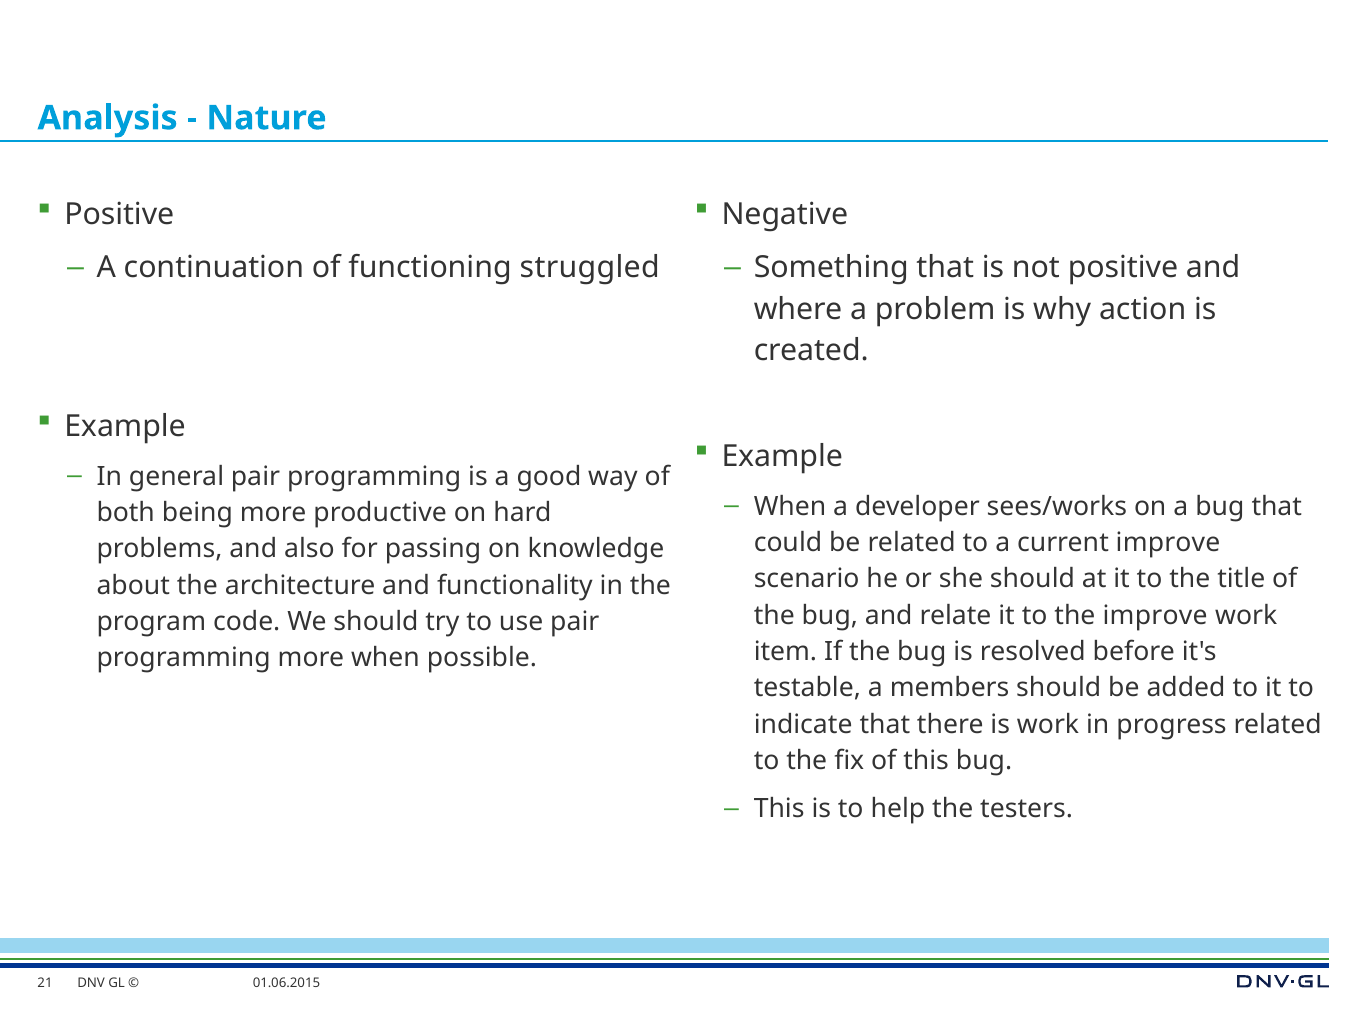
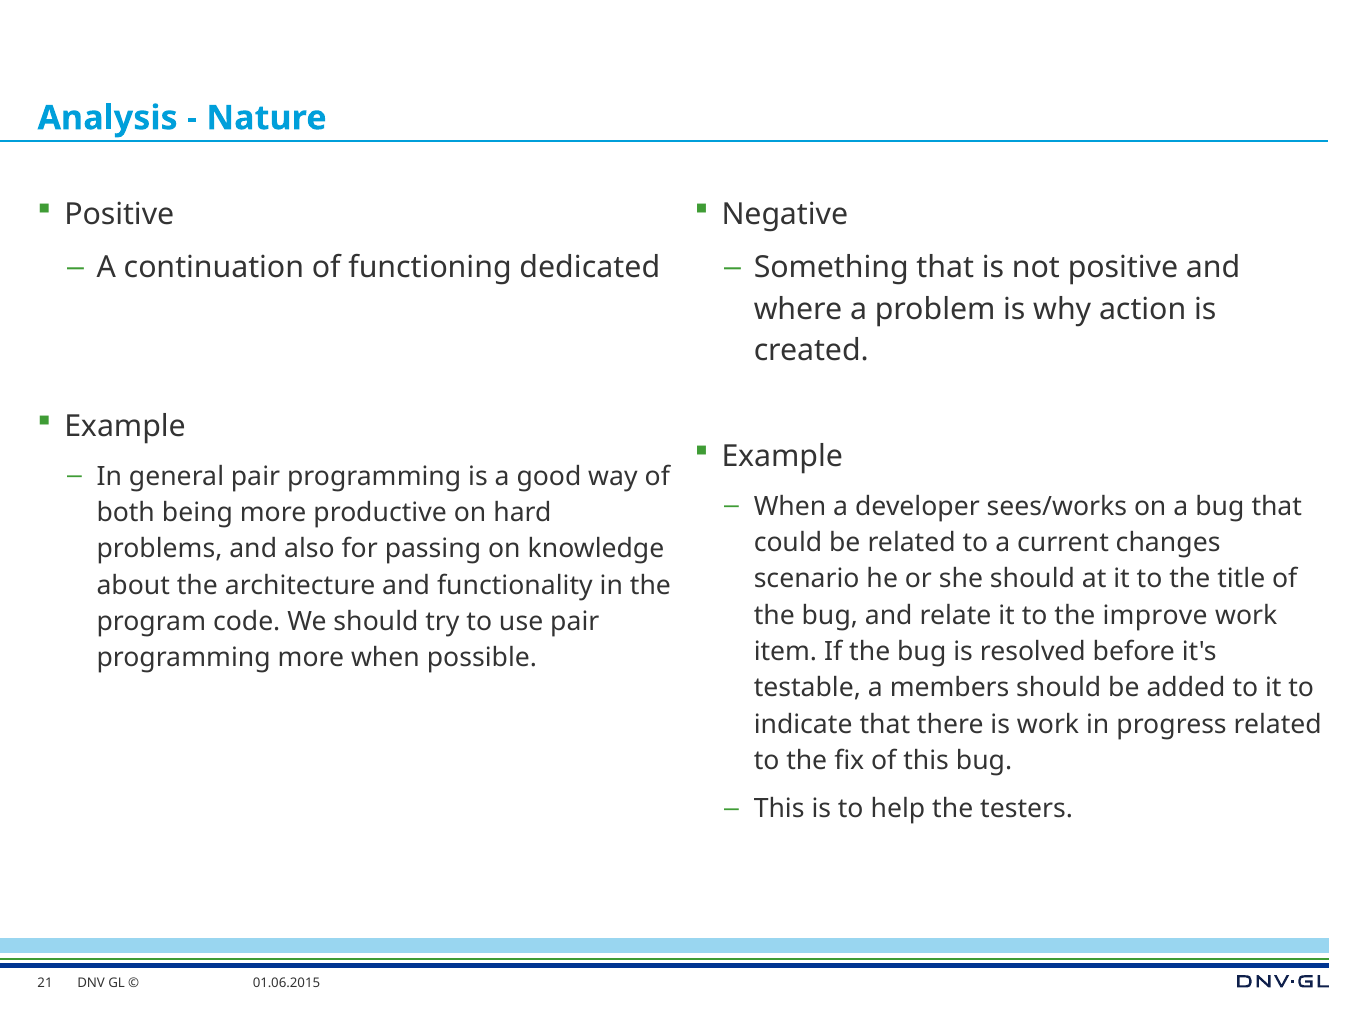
struggled: struggled -> dedicated (590, 268)
current improve: improve -> changes (1168, 542)
